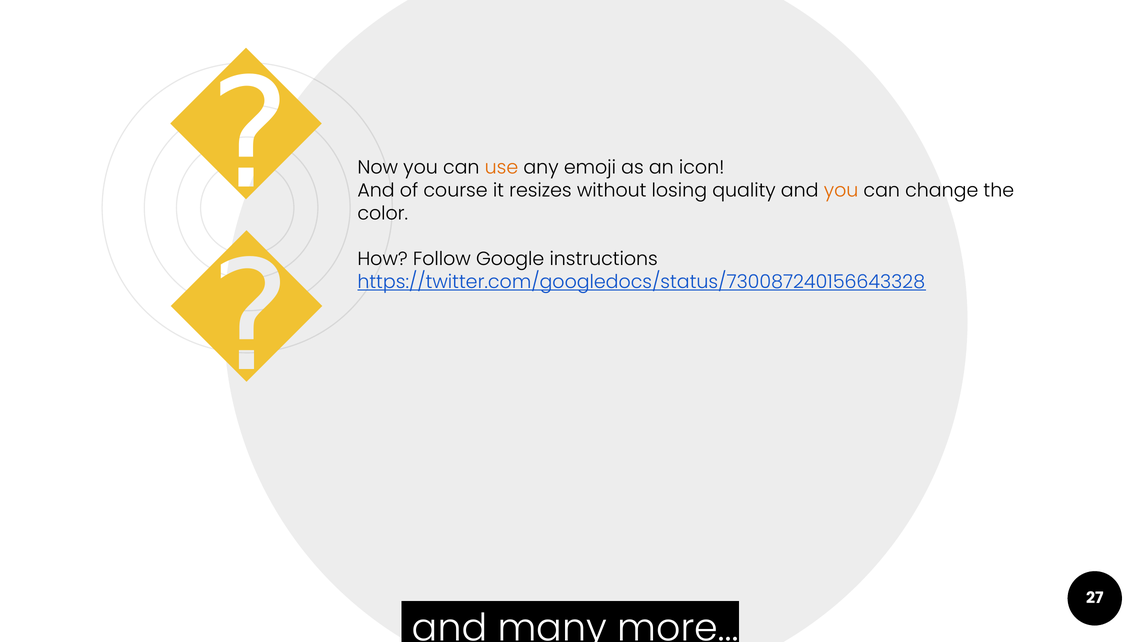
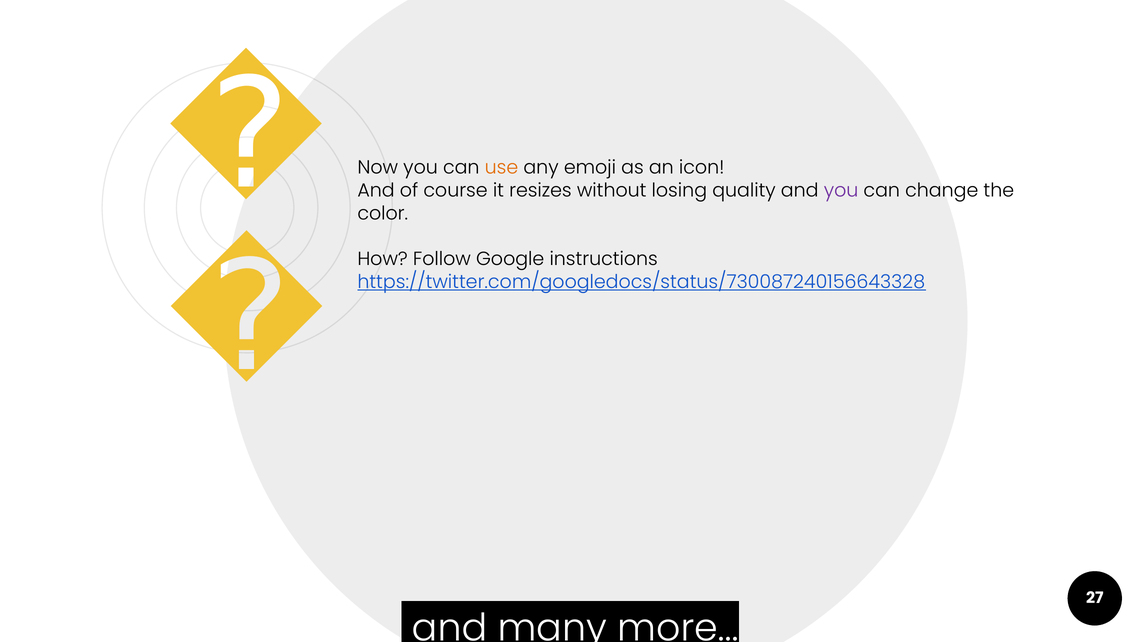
you colour: orange -> purple (841, 190)
